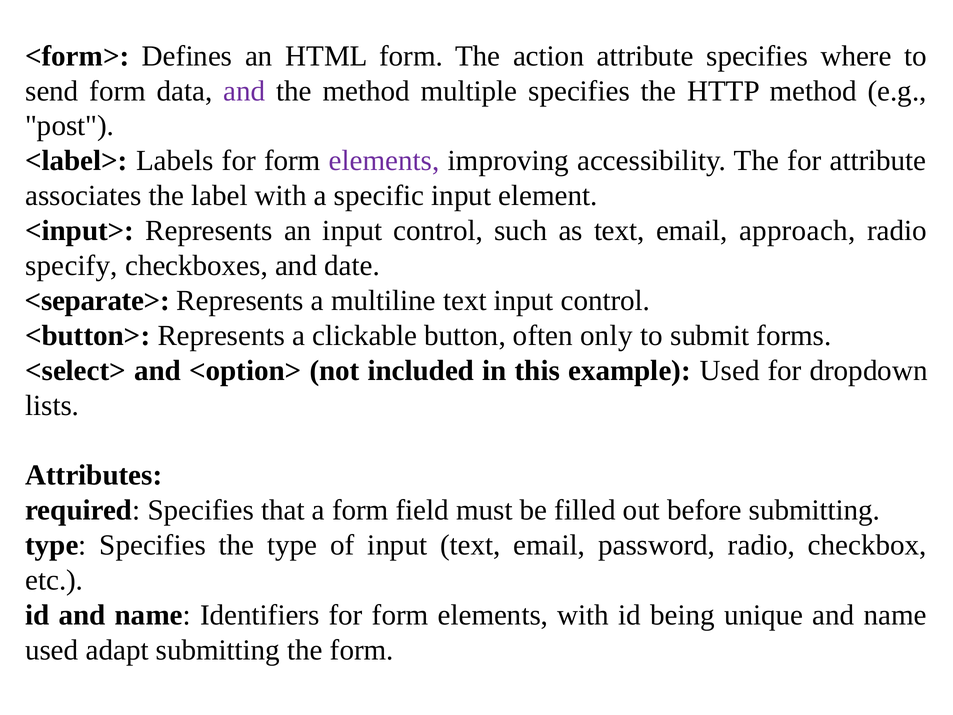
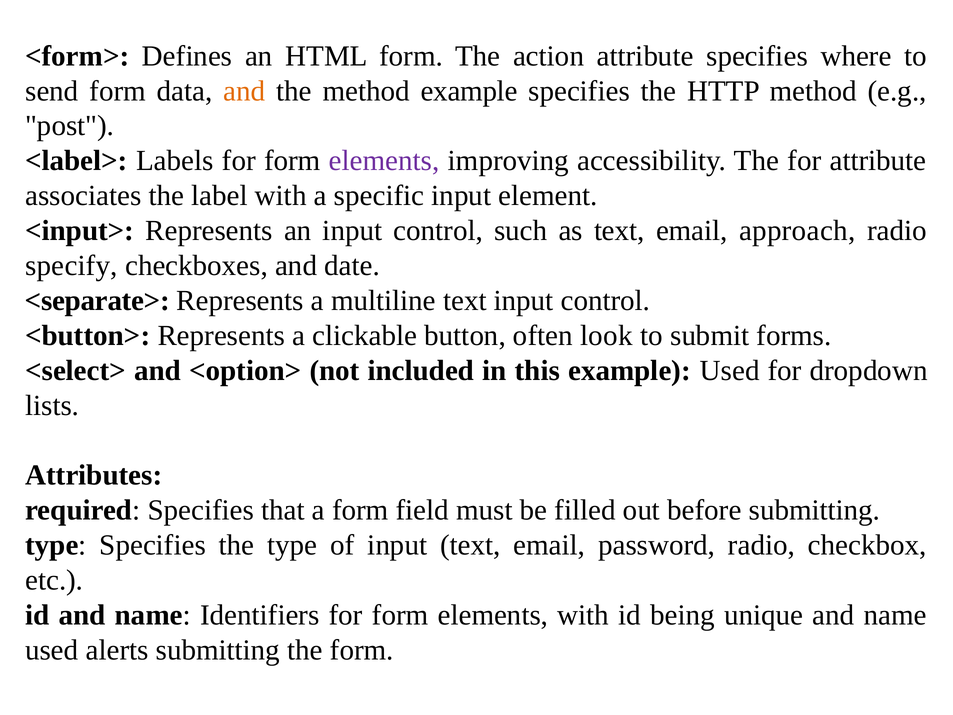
and colour: purple -> orange (244, 91)
method multiple: multiple -> example (469, 91)
only: only -> look (606, 335)
adapt: adapt -> alerts (117, 650)
